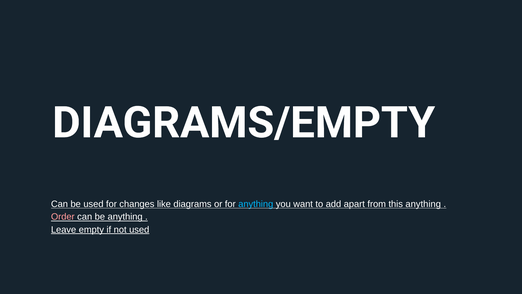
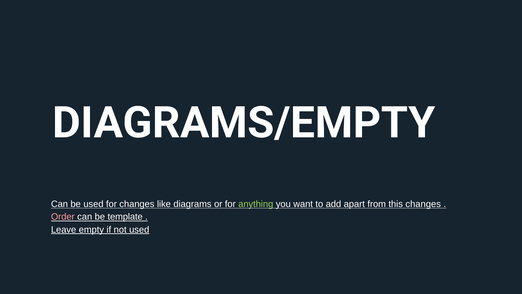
anything colour: light blue -> light green (256, 204)
this anything: anything -> changes (423, 204)
be anything: anything -> template (125, 217)
